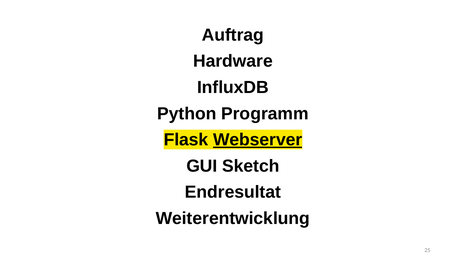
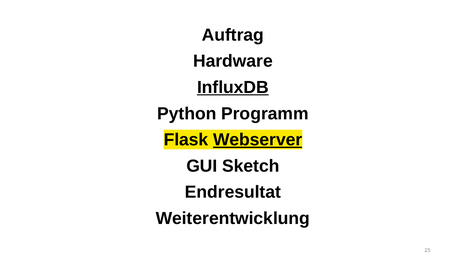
InfluxDB underline: none -> present (233, 87)
